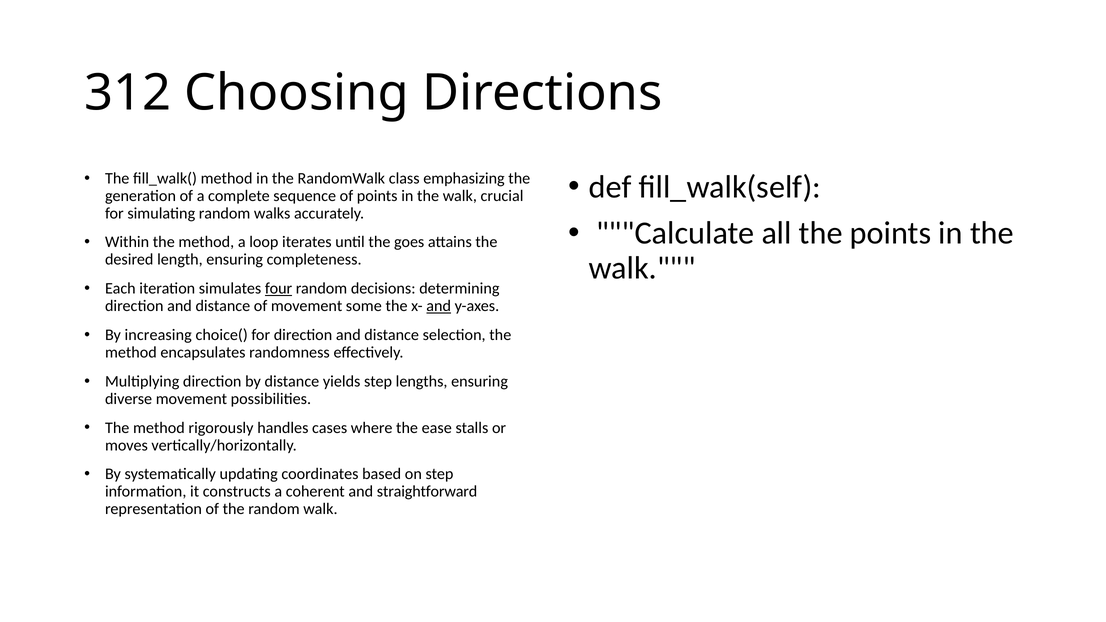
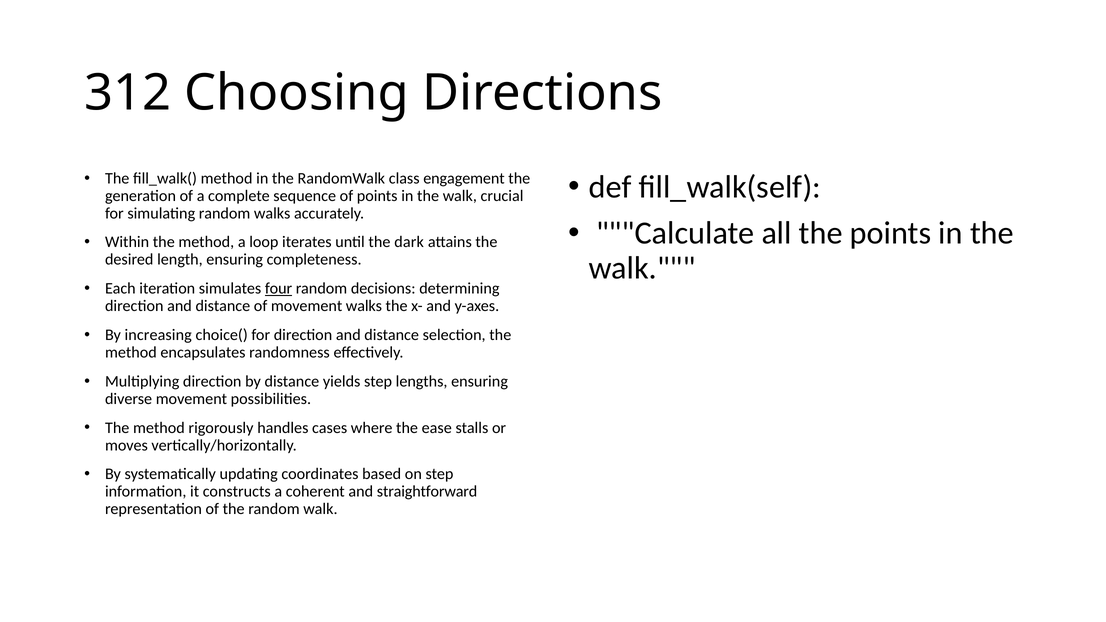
emphasizing: emphasizing -> engagement (464, 178)
goes: goes -> dark (409, 242)
movement some: some -> walks (364, 306)
and underline: present -> none (439, 306)
